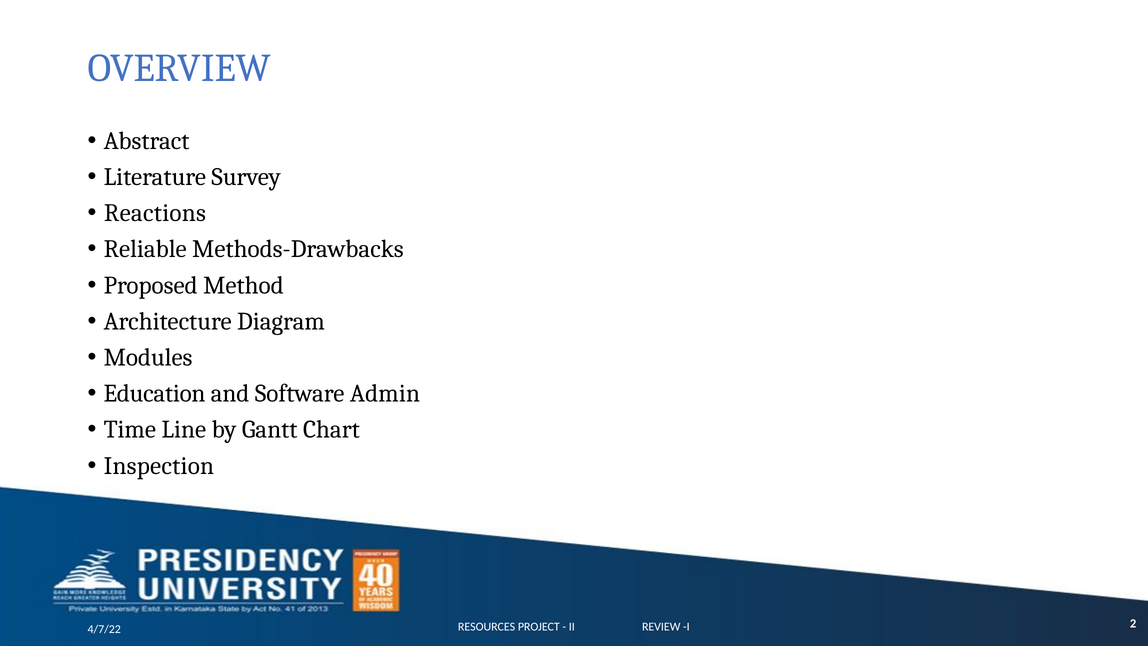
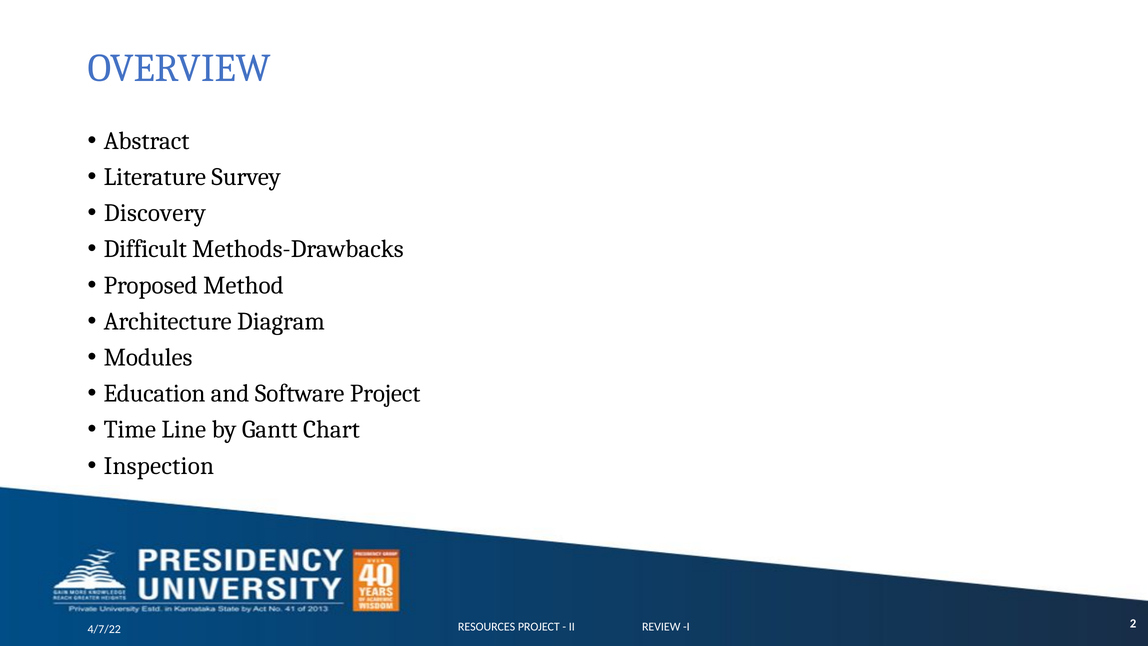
Reactions: Reactions -> Discovery (155, 213)
Reliable: Reliable -> Difficult (145, 249)
Software Admin: Admin -> Project (385, 393)
